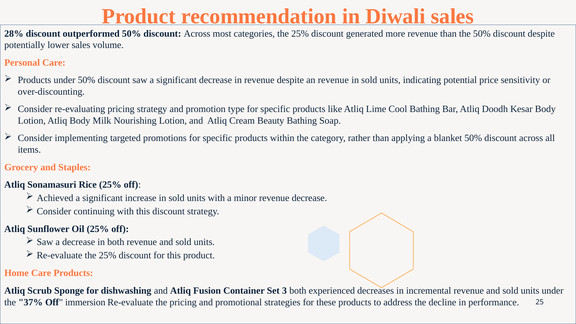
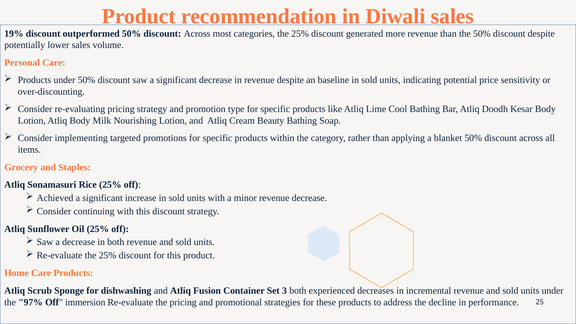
28%: 28% -> 19% (14, 34)
an revenue: revenue -> baseline (333, 80)
37%: 37% -> 97% (31, 302)
